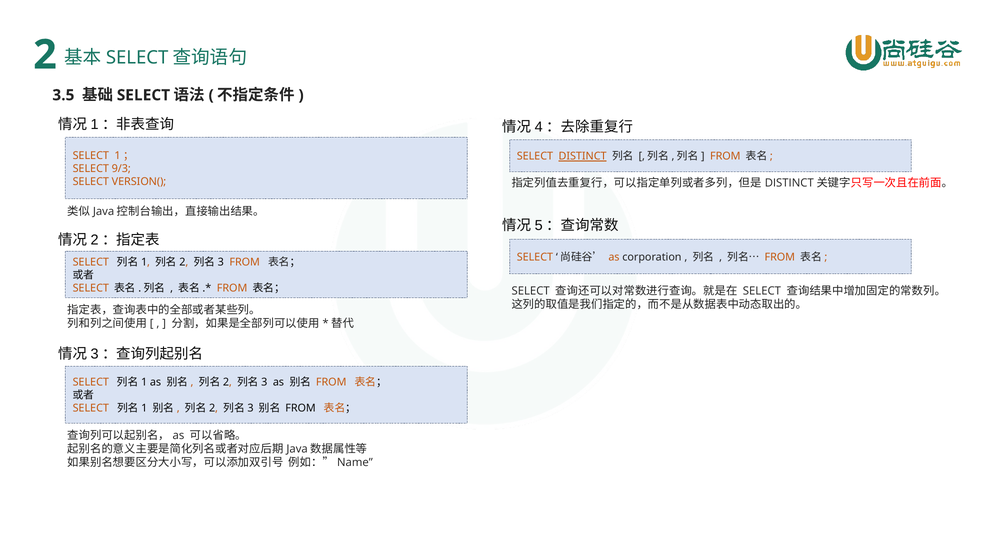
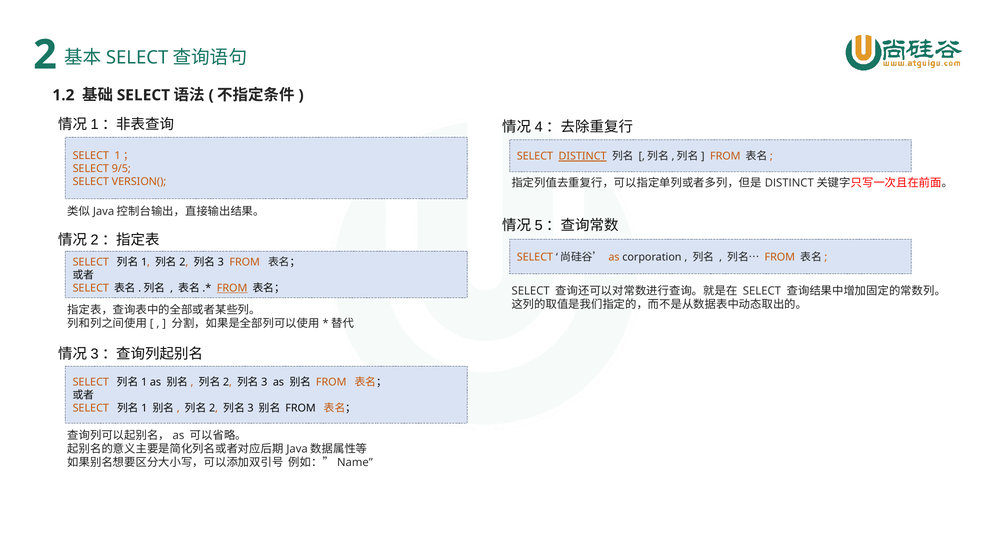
3.5: 3.5 -> 1.2 (63, 95)
9/3: 9/3 -> 9/5 (121, 169)
FROM underline: none -> present (232, 288)
